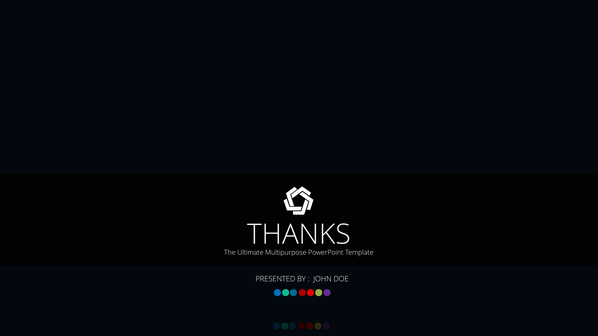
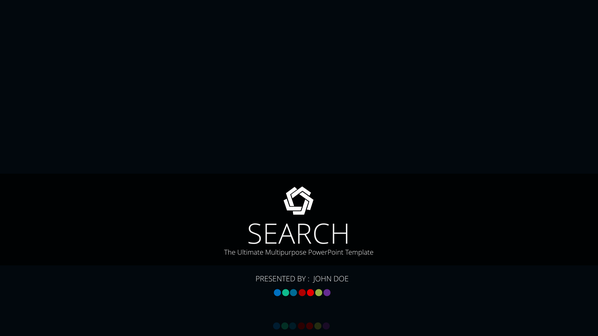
THANKS: THANKS -> SEARCH (299, 235)
